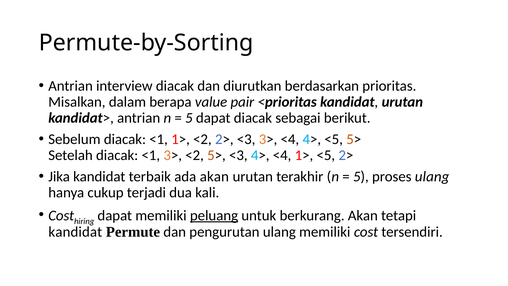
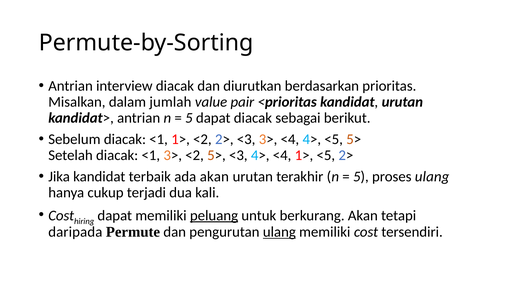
berapa: berapa -> jumlah (170, 102)
kandidat: kandidat -> daripada (75, 232)
ulang underline: none -> present (279, 232)
